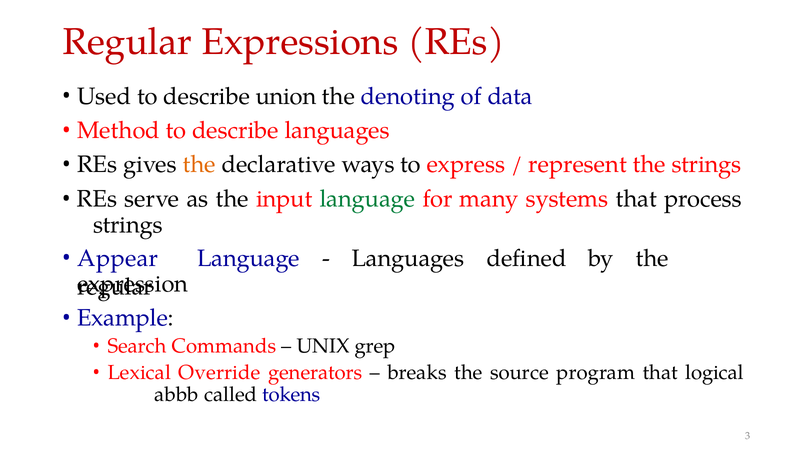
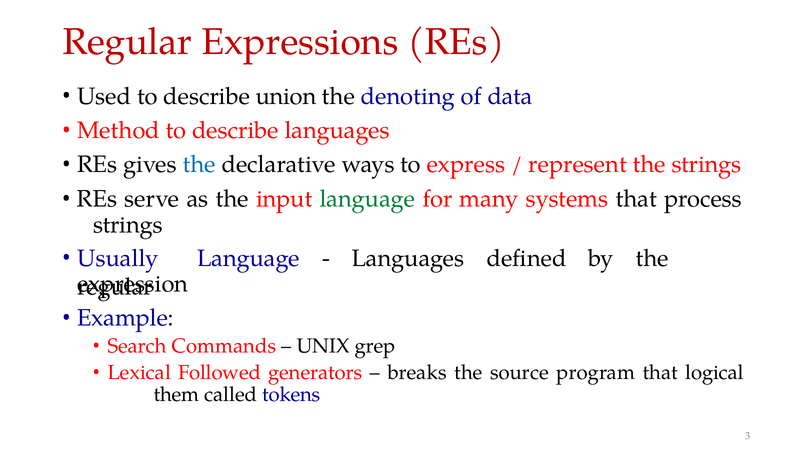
the colour: orange -> blue (199, 165)
Appear: Appear -> Usually (118, 258)
Override: Override -> Followed (220, 373)
abbb: abbb -> them (177, 394)
